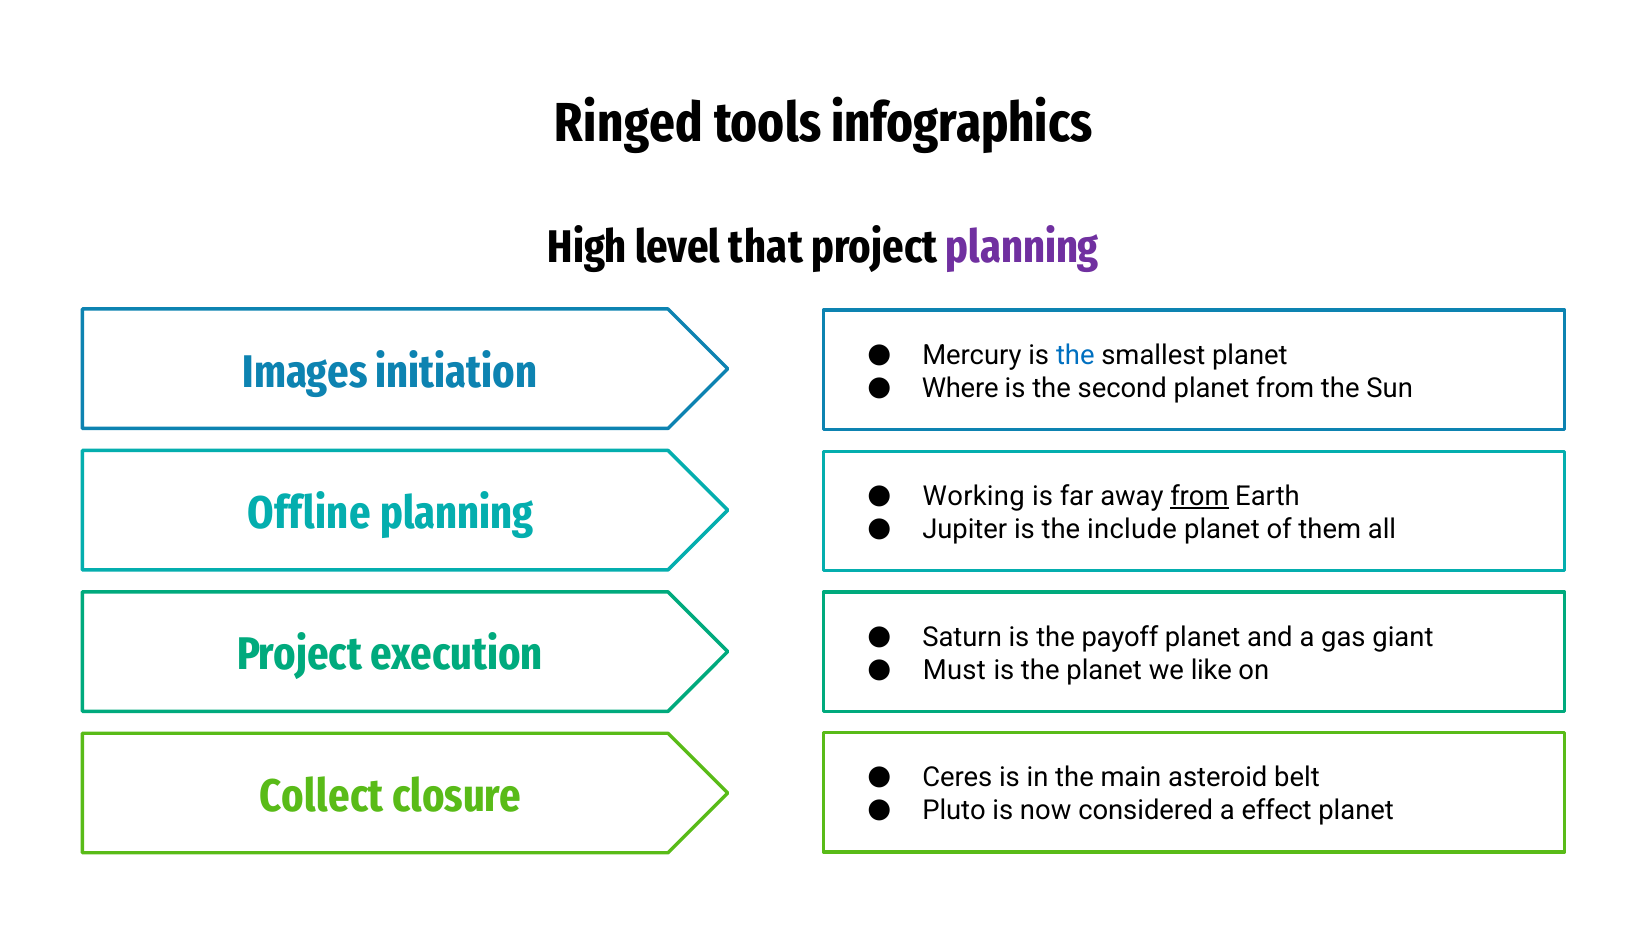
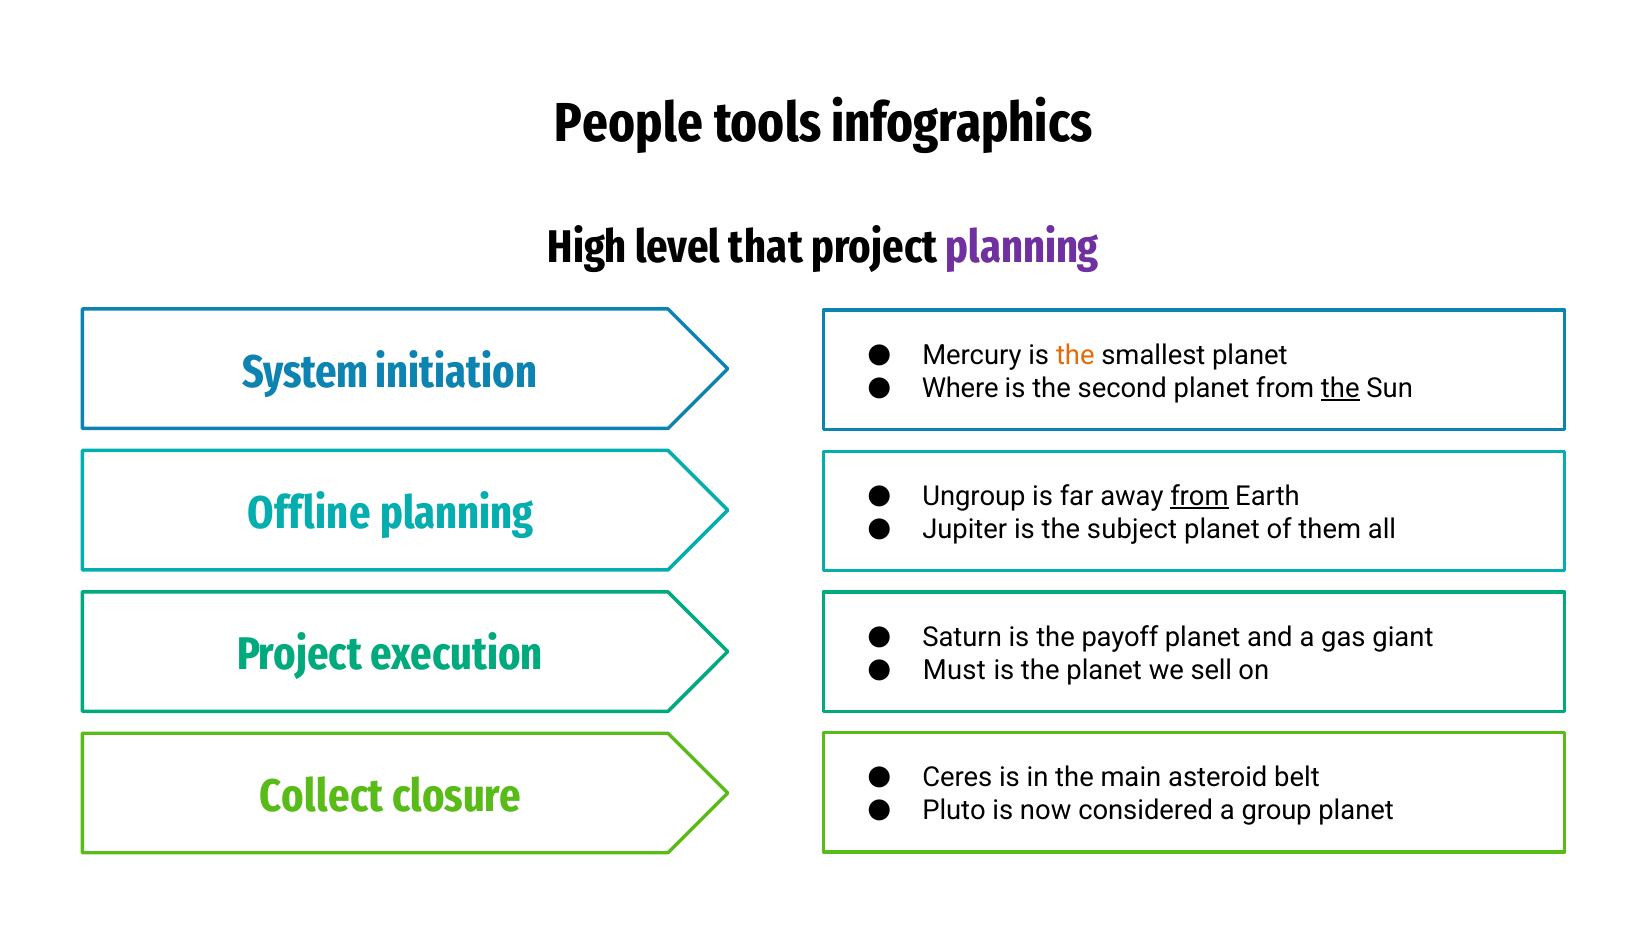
Ringed: Ringed -> People (629, 123)
Images: Images -> System (305, 372)
the colour: blue -> orange (1075, 355)
the underline: none -> present (1340, 388)
Working: Working -> Ungroup (974, 496)
include: include -> subject (1132, 529)
like: like -> sell (1211, 670)
effect: effect -> group (1277, 810)
